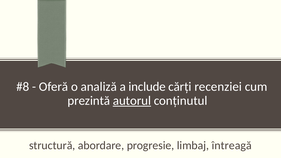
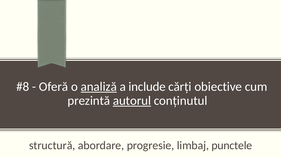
analiză underline: none -> present (99, 87)
recenziei: recenziei -> obiective (218, 87)
întreagă: întreagă -> punctele (232, 145)
